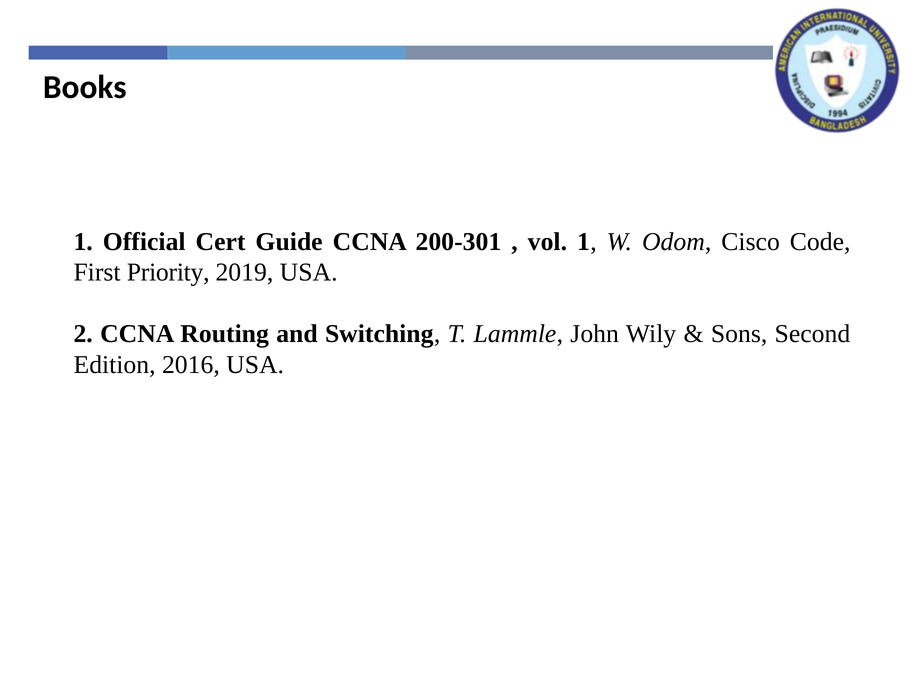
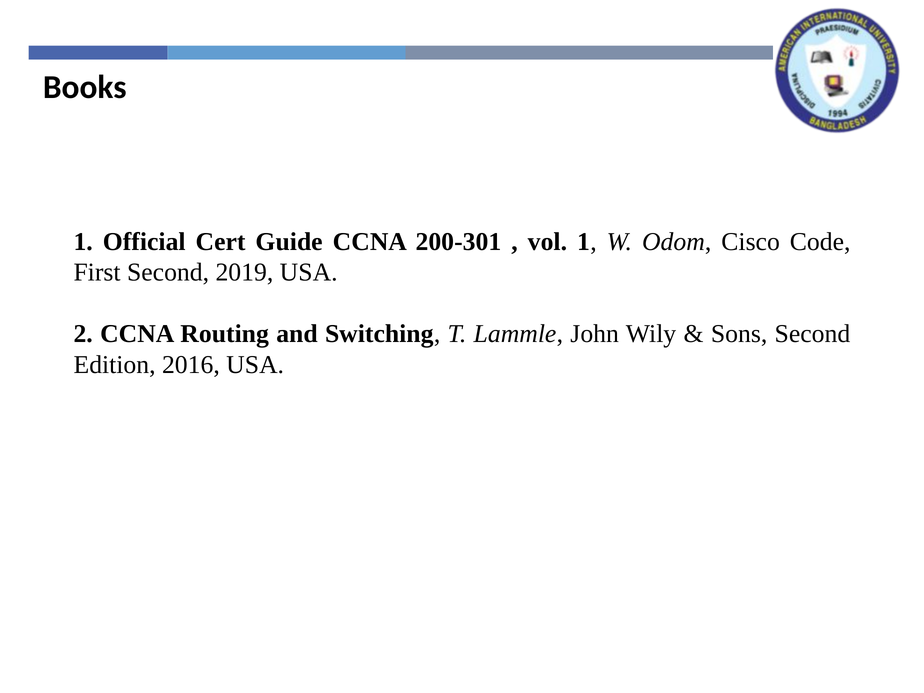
First Priority: Priority -> Second (168, 272)
